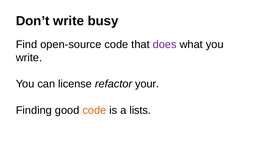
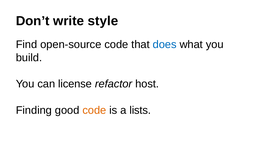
busy: busy -> style (103, 21)
does colour: purple -> blue (165, 45)
write: write -> build (29, 58)
your: your -> host (147, 84)
